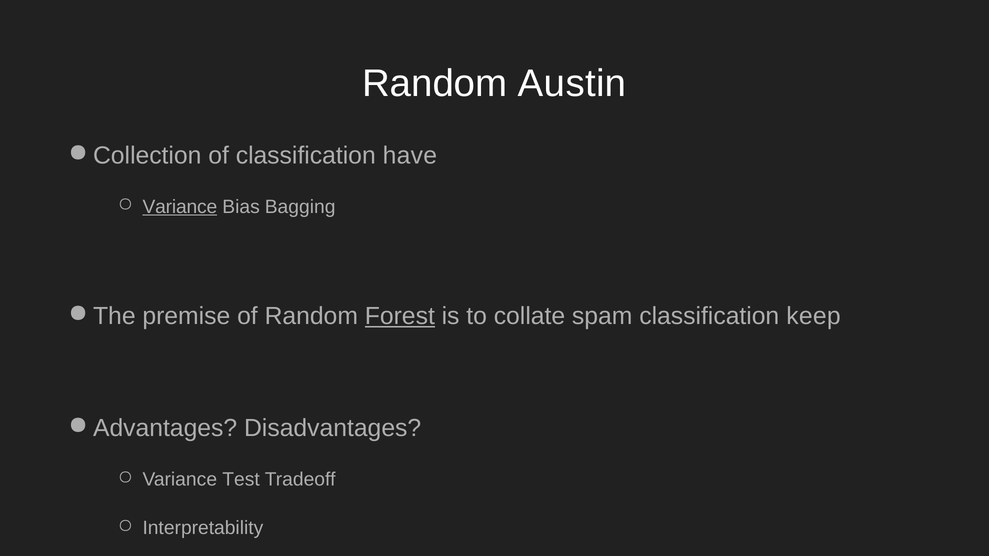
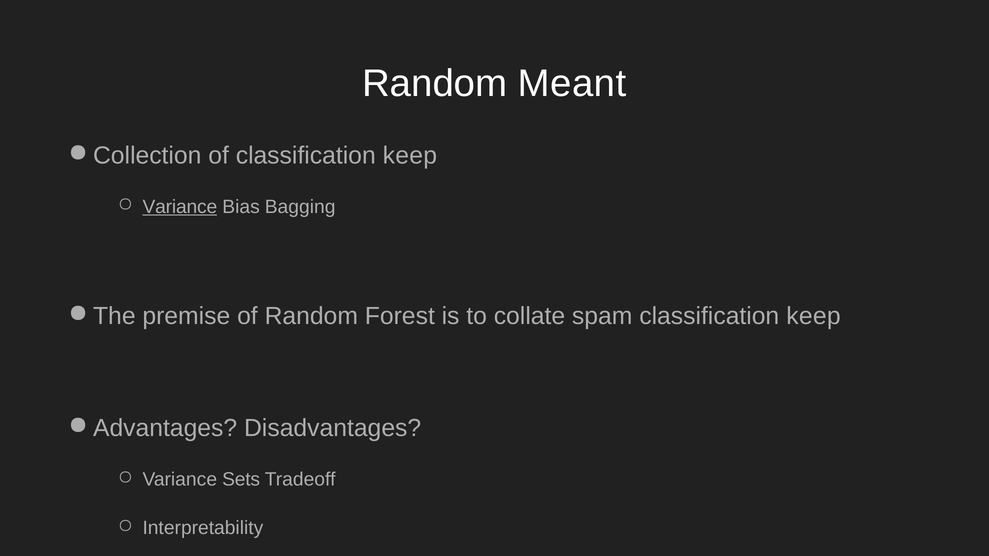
Austin: Austin -> Meant (572, 84)
of classification have: have -> keep (410, 156)
Forest underline: present -> none (400, 316)
Test: Test -> Sets (241, 480)
